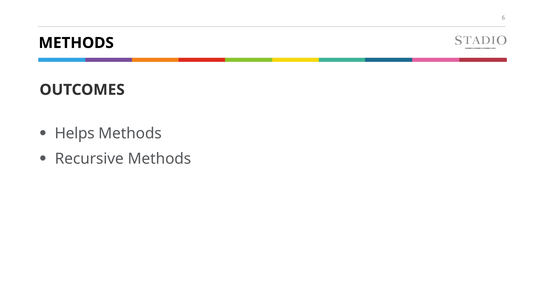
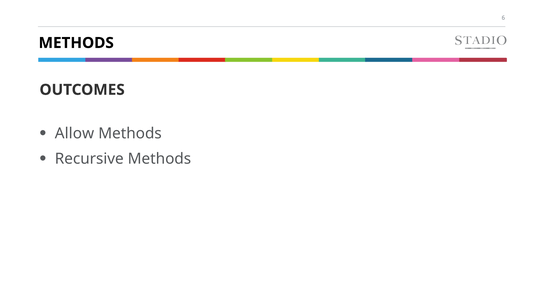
Helps: Helps -> Allow (75, 134)
